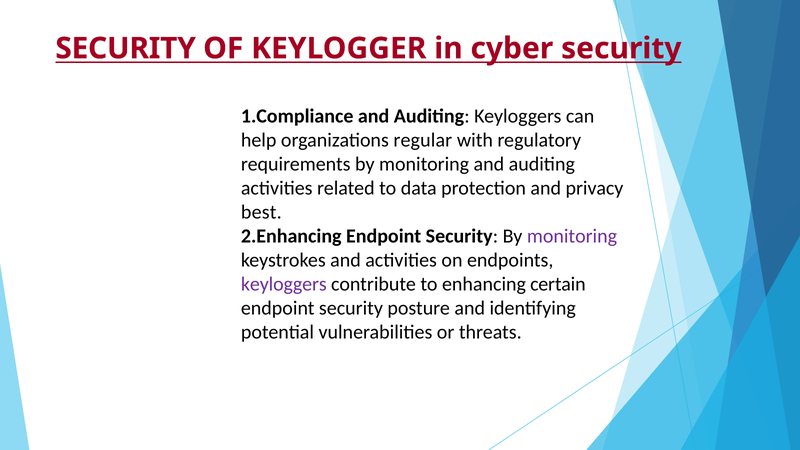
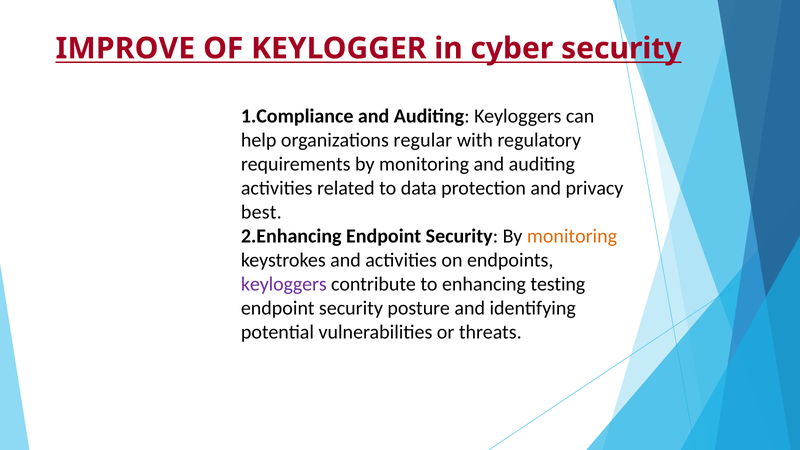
SECURITY: SECURITY -> IMPROVE (125, 48)
monitoring colour: purple -> orange (572, 236)
certain: certain -> testing (558, 284)
